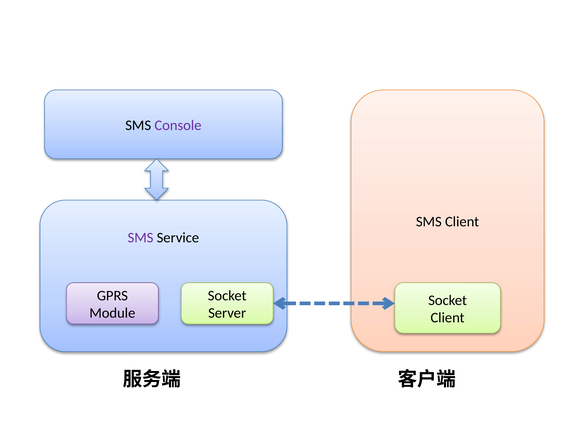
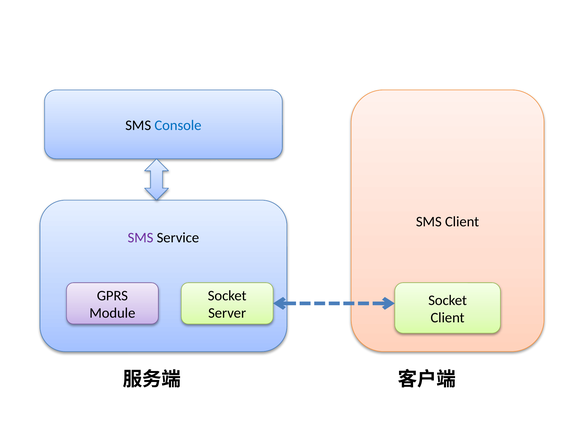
Console colour: purple -> blue (178, 125)
